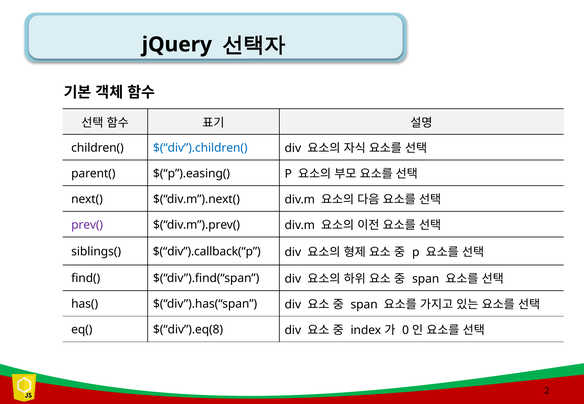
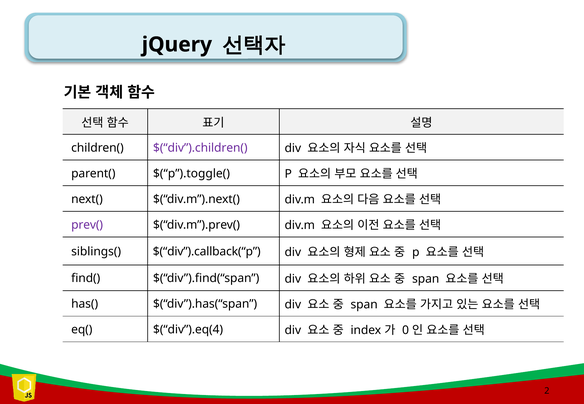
$(“div”).children( colour: blue -> purple (200, 148)
$(“p”).easing(: $(“p”).easing( -> $(“p”).toggle( (191, 174)
$(“div”).eq(8: $(“div”).eq(8 -> $(“div”).eq(4 (188, 330)
